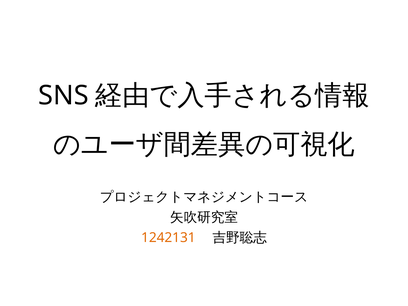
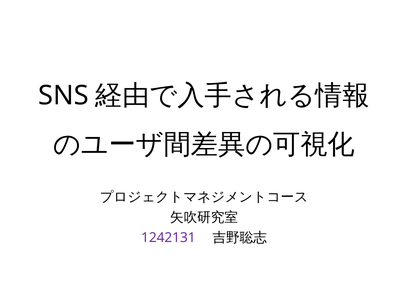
1242131 colour: orange -> purple (168, 238)
